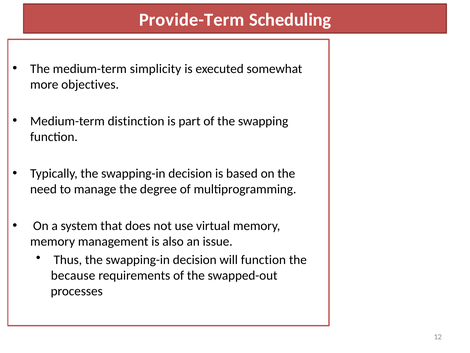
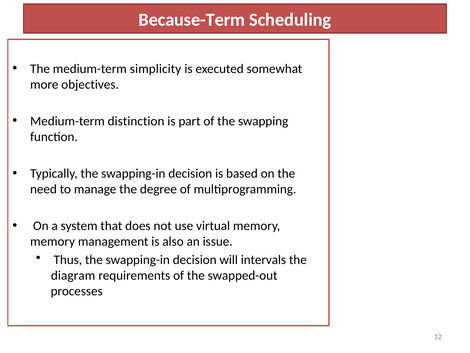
Provide-Term: Provide-Term -> Because-Term (192, 20)
will function: function -> intervals (263, 259)
because: because -> diagram (73, 275)
